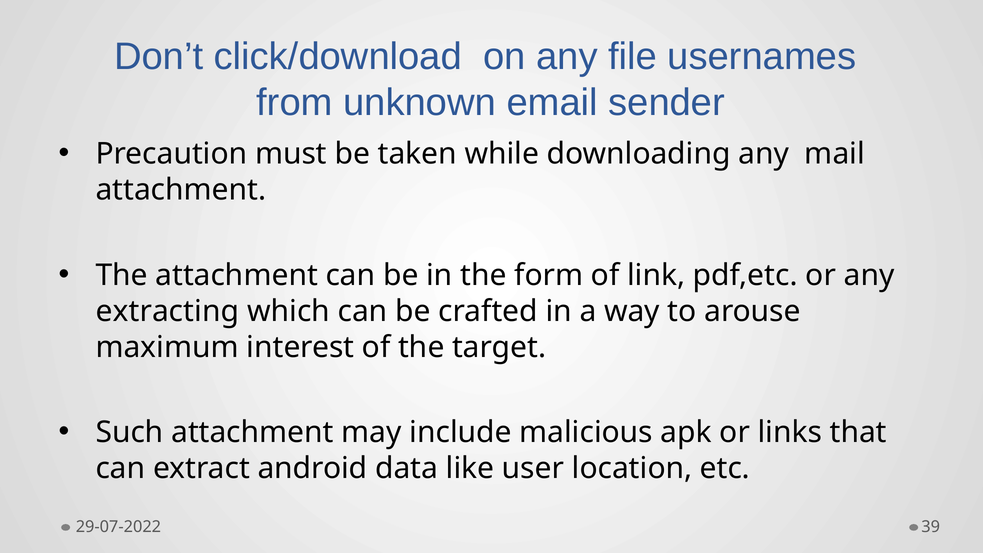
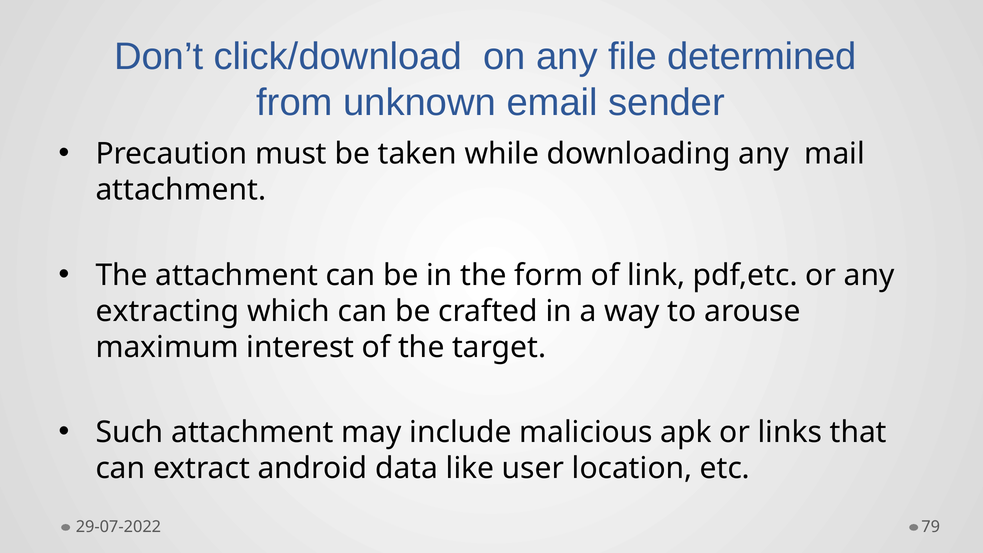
usernames: usernames -> determined (762, 57)
39: 39 -> 79 (931, 527)
